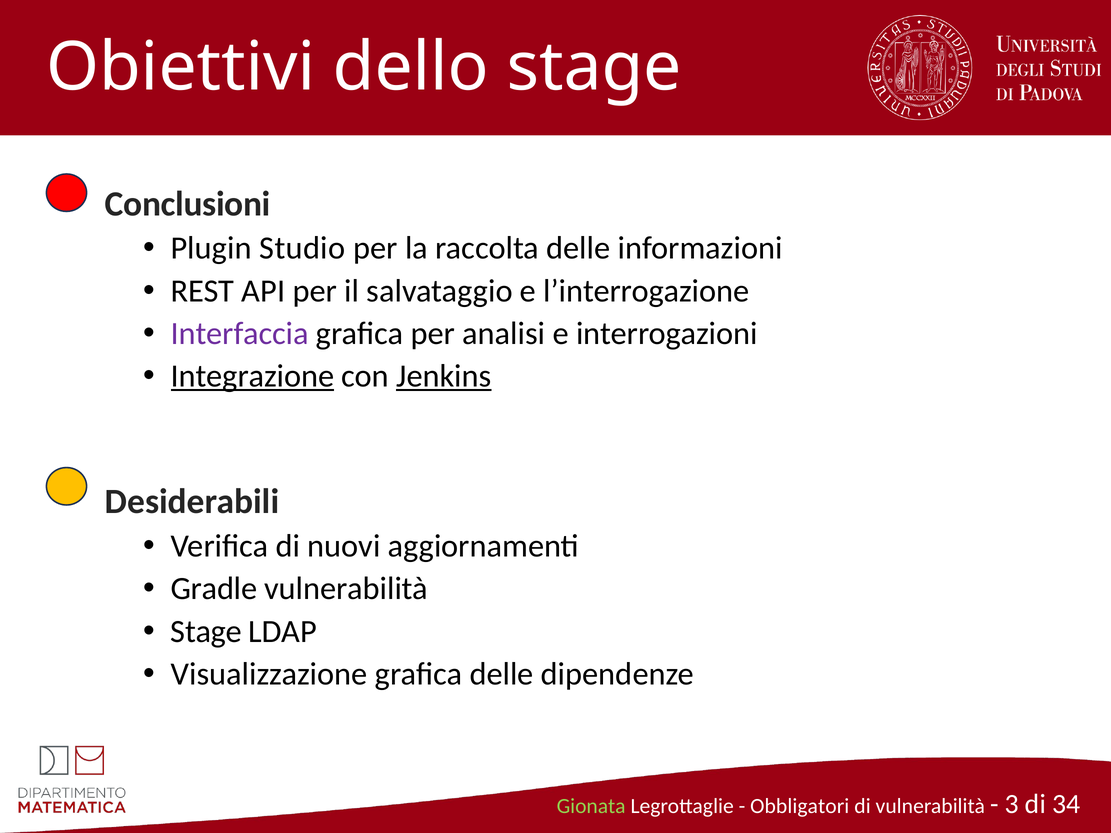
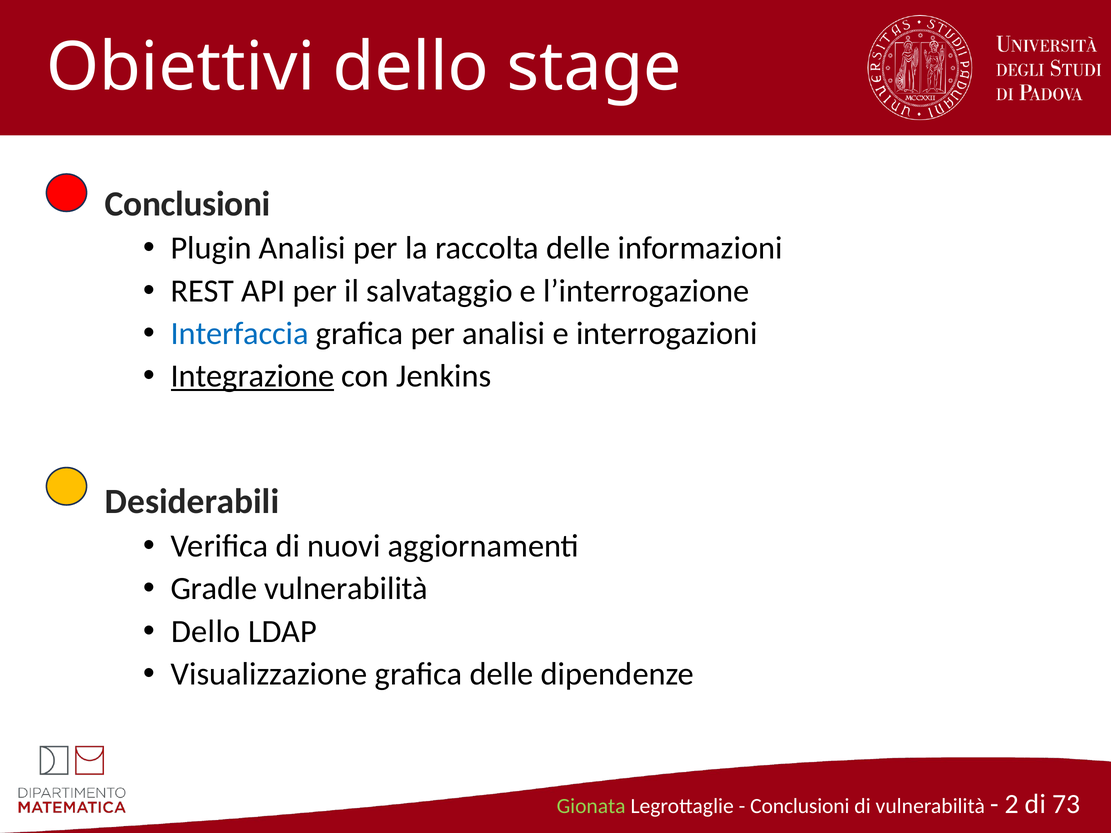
Plugin Studio: Studio -> Analisi (302, 248)
Interfaccia colour: purple -> blue (240, 334)
Jenkins underline: present -> none (444, 376)
Stage: Stage -> Dello (206, 632)
Obbligatori: Obbligatori -> Conclusioni (800, 807)
3: 3 -> 2 (1012, 805)
34: 34 -> 73 (1066, 805)
